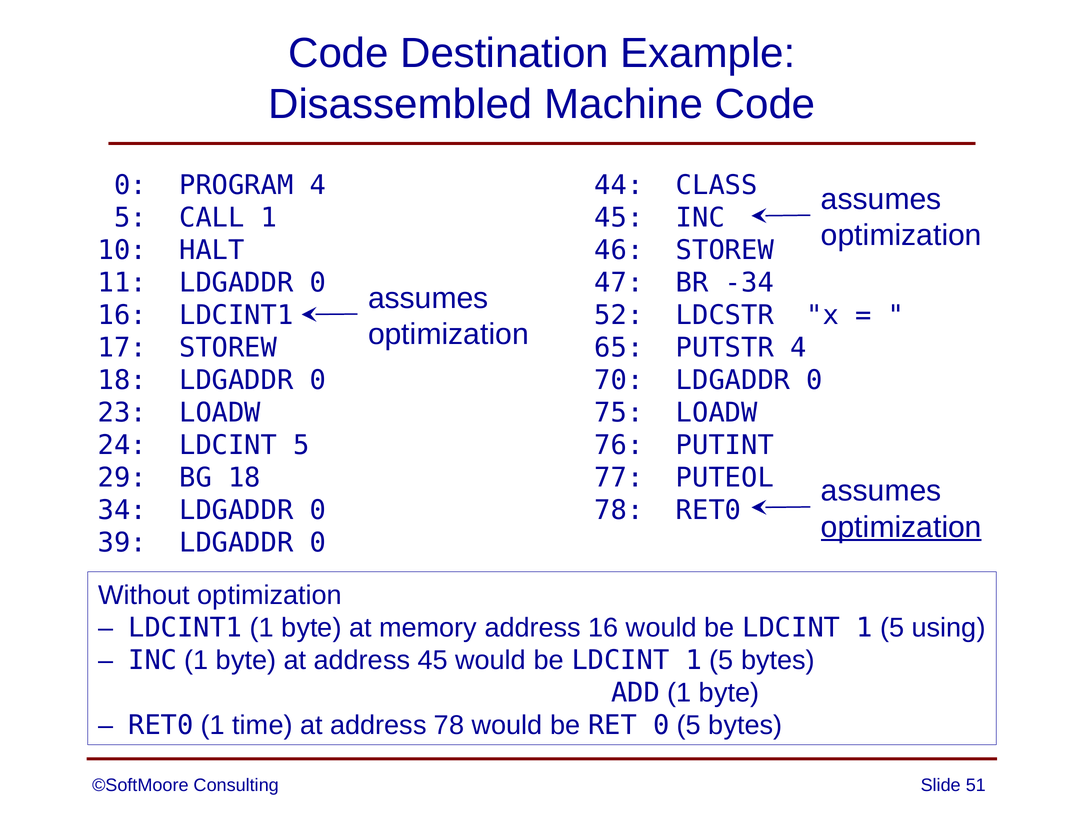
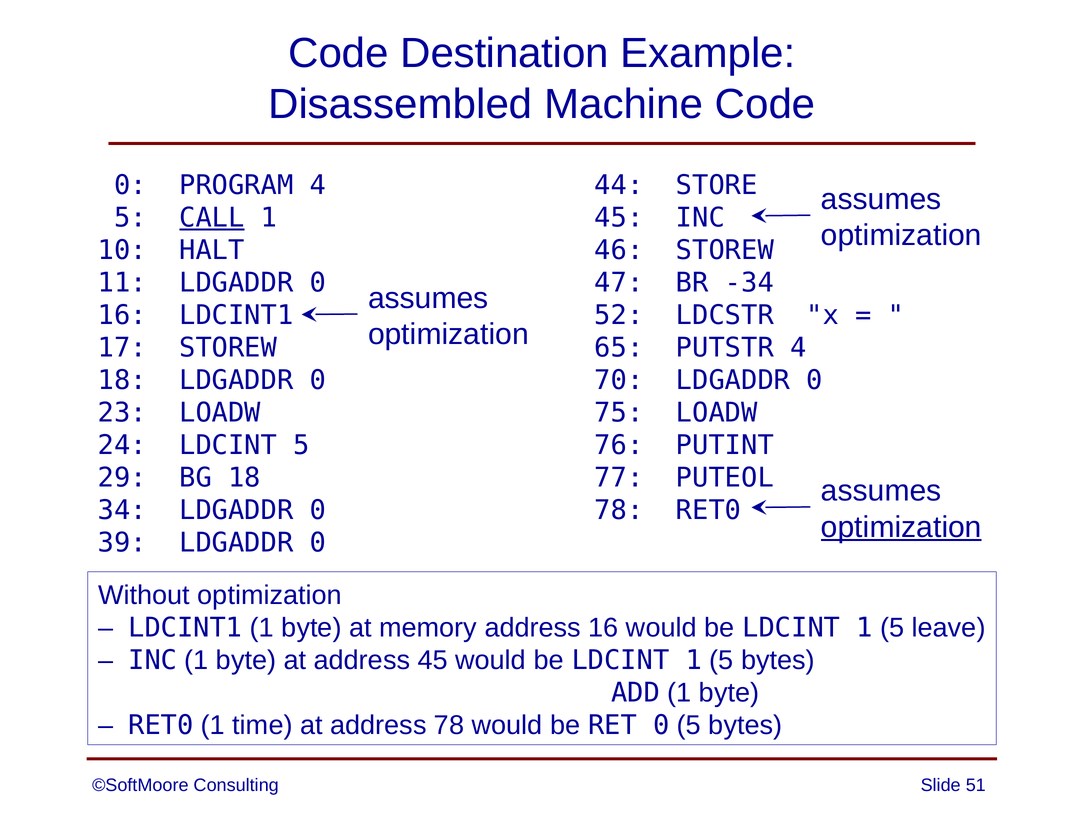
CLASS: CLASS -> STORE (717, 185)
CALL underline: none -> present (212, 218)
using: using -> leave (949, 628)
